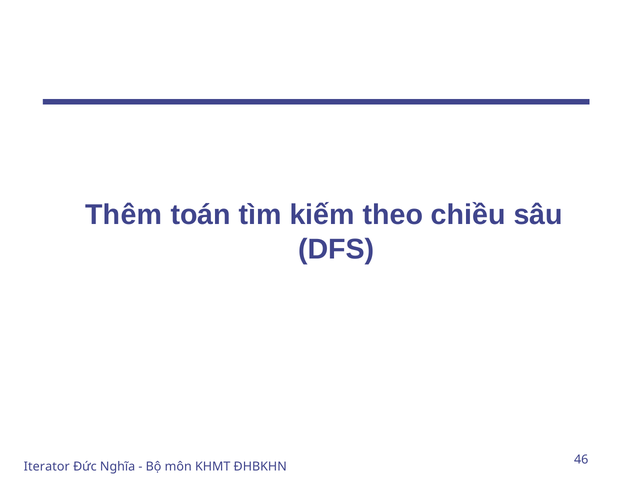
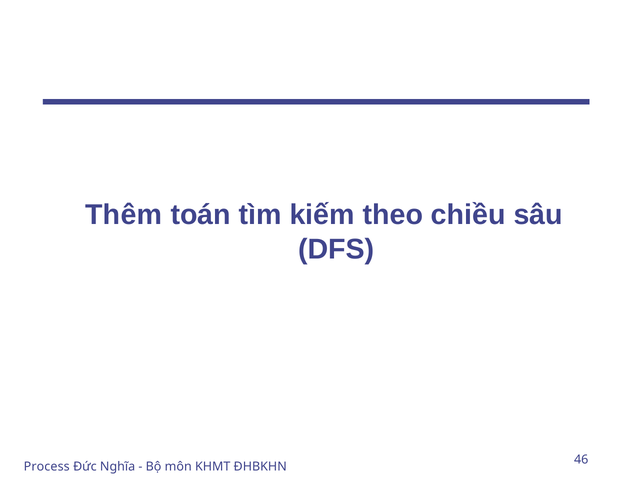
Iterator: Iterator -> Process (47, 467)
